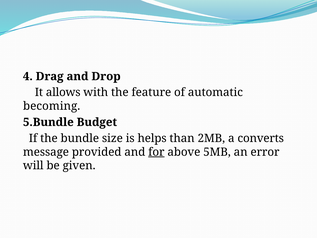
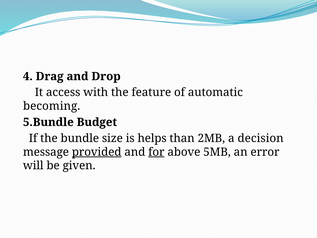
allows: allows -> access (63, 92)
converts: converts -> decision (261, 138)
provided underline: none -> present (97, 152)
